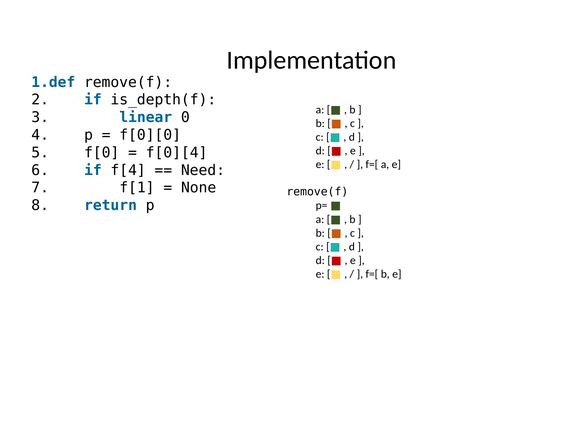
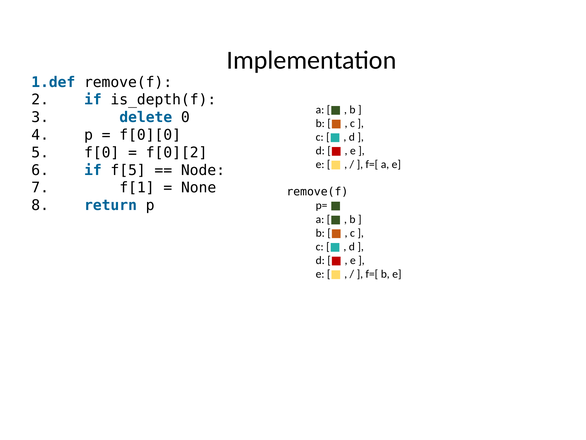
linear: linear -> delete (146, 117)
f[0][4: f[0][4 -> f[0][2 (177, 152)
f[4: f[4 -> f[5 (128, 170)
Need: Need -> Node (203, 170)
